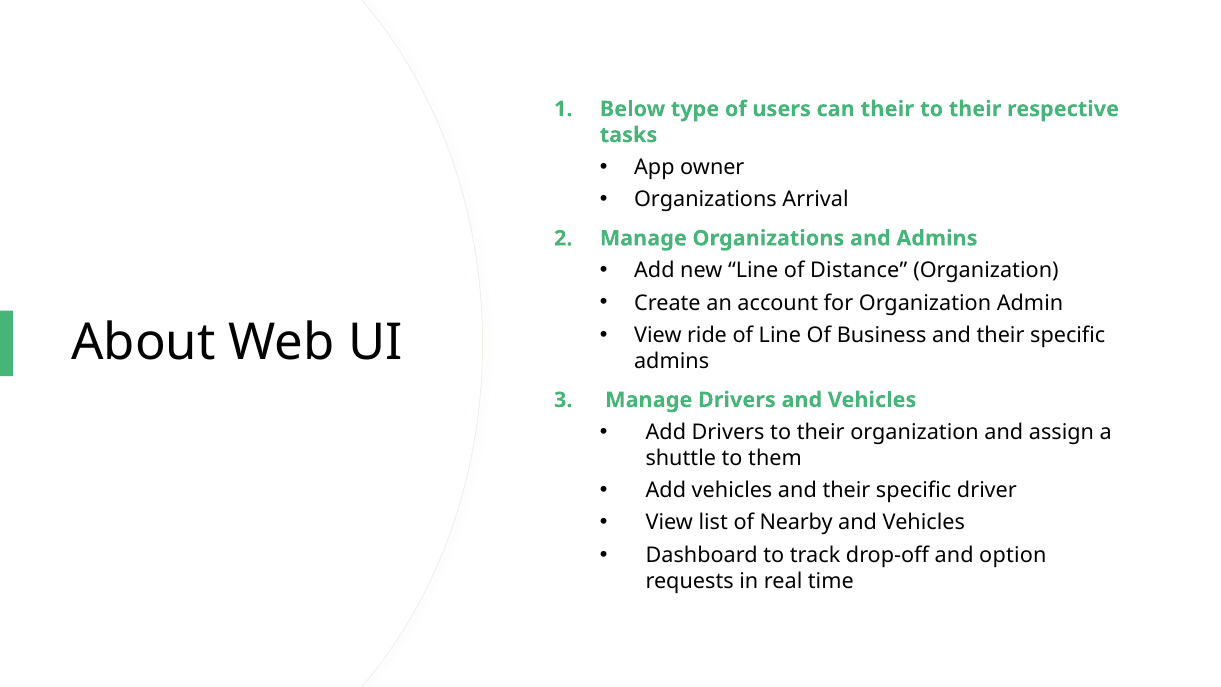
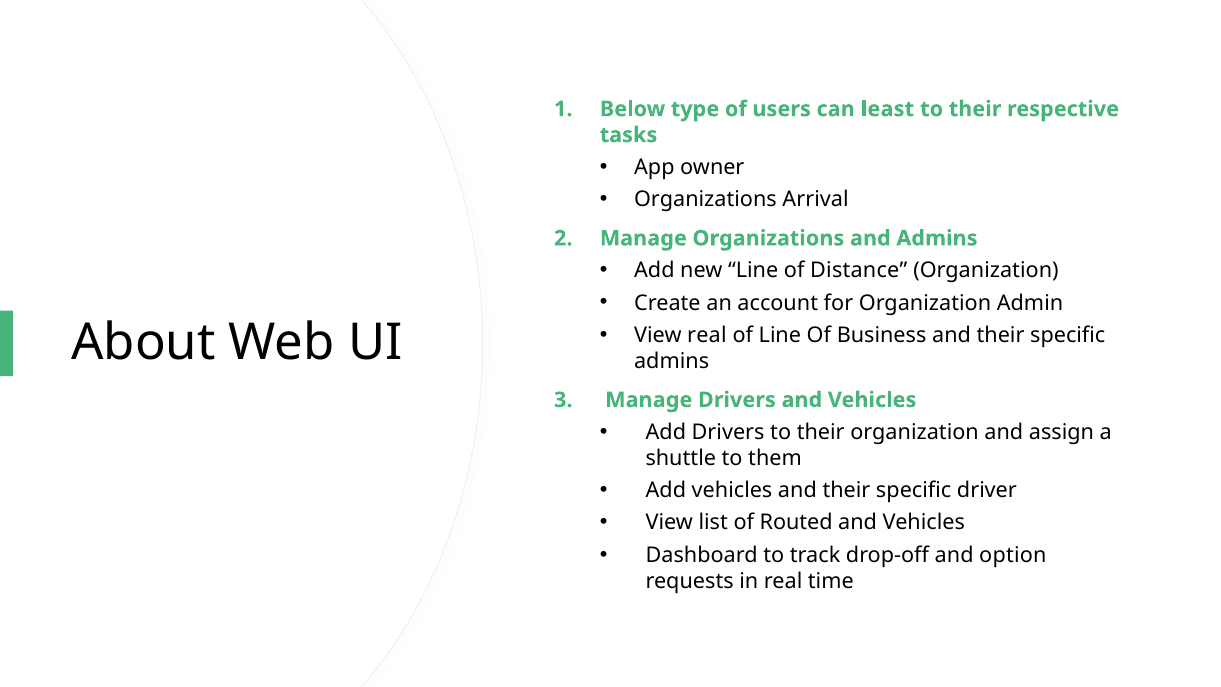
can their: their -> least (887, 109)
View ride: ride -> real (707, 335)
Nearby: Nearby -> Routed (796, 523)
